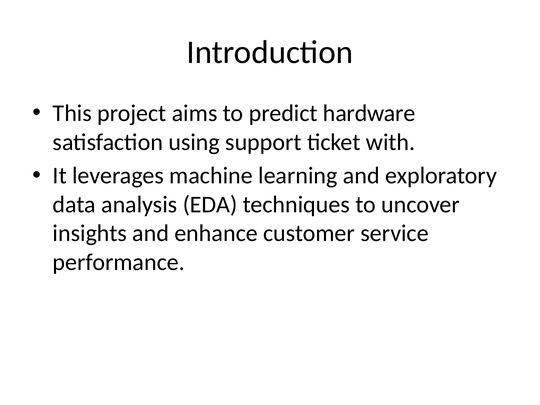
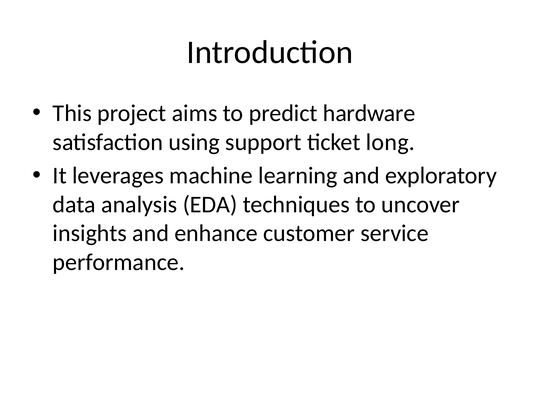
with: with -> long (390, 142)
